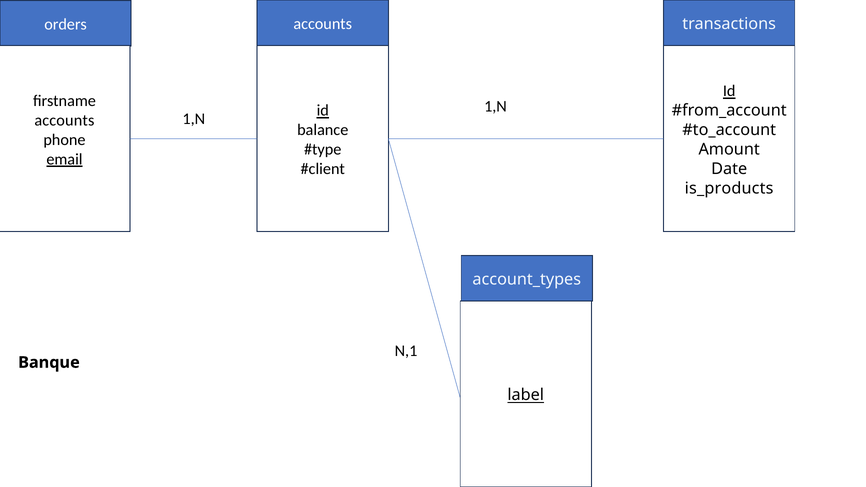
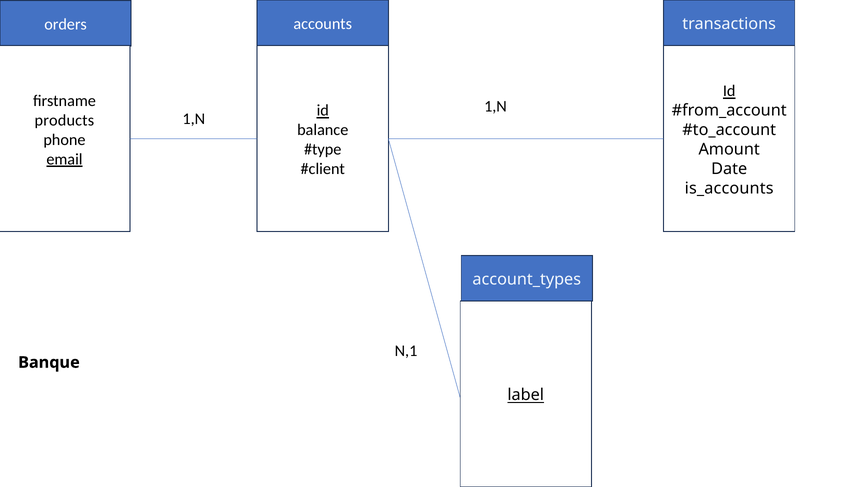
accounts: accounts -> products (64, 120)
is_products: is_products -> is_accounts (729, 188)
